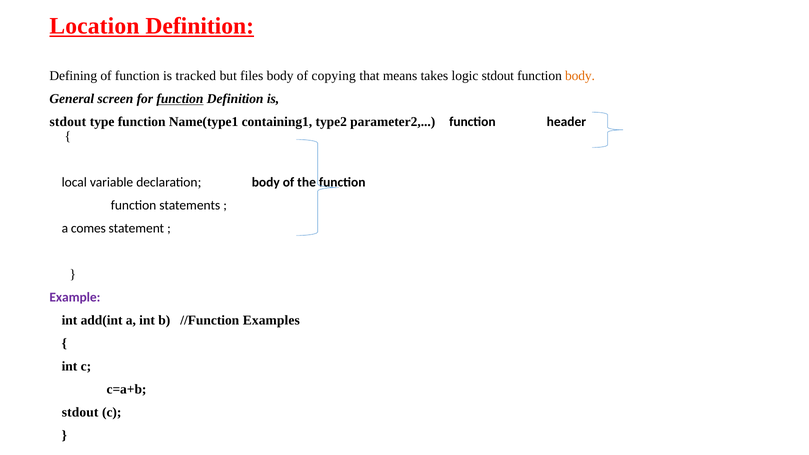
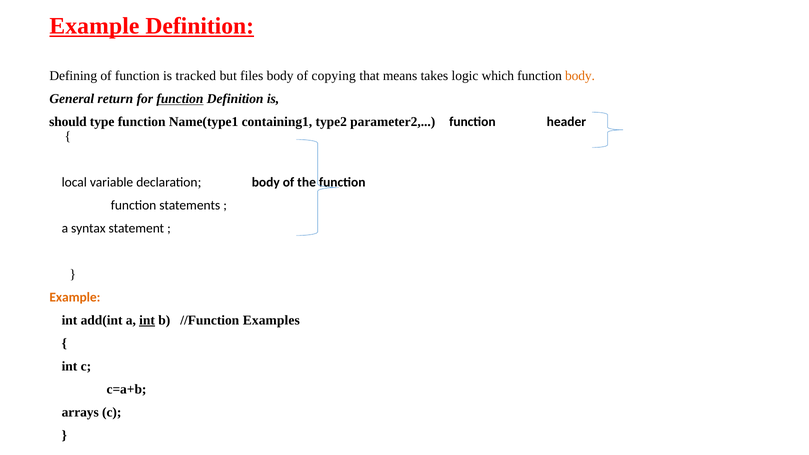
Location: Location -> Example (94, 26)
logic stdout: stdout -> which (498, 76)
screen: screen -> return (115, 99)
stdout: stdout -> should (68, 122)
comes: comes -> syntax (88, 228)
Example colour: purple -> orange (75, 297)
int underline: none -> present (147, 320)
stdout: stdout -> arrays (80, 412)
